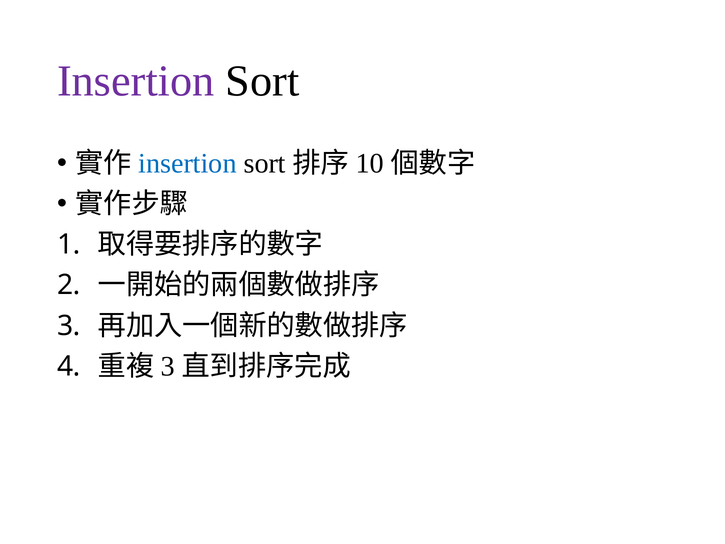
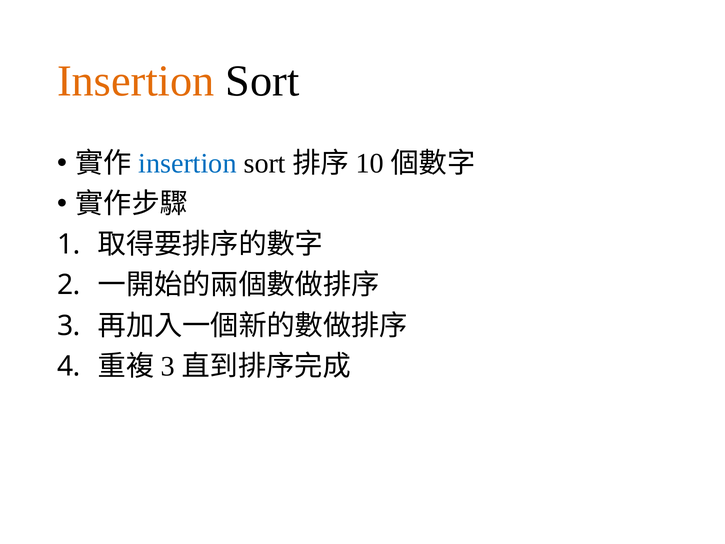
Insertion colour: purple -> orange (136, 81)
